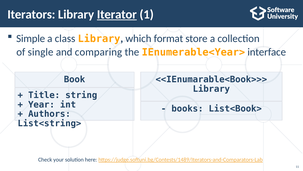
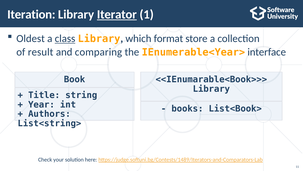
Iterators: Iterators -> Iteration (31, 14)
Simple: Simple -> Oldest (31, 38)
class underline: none -> present (65, 38)
single: single -> result (41, 52)
